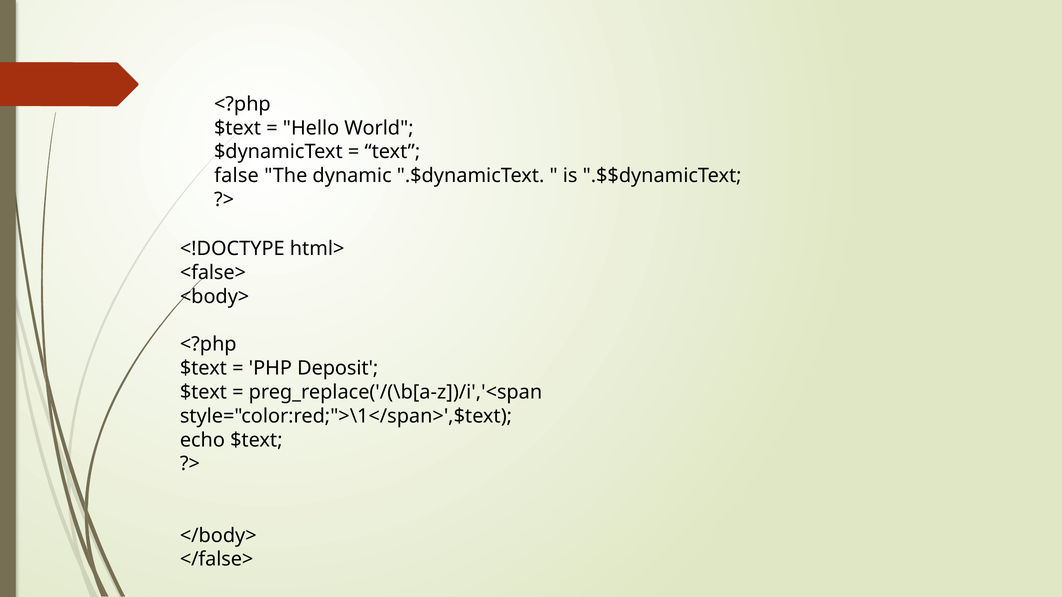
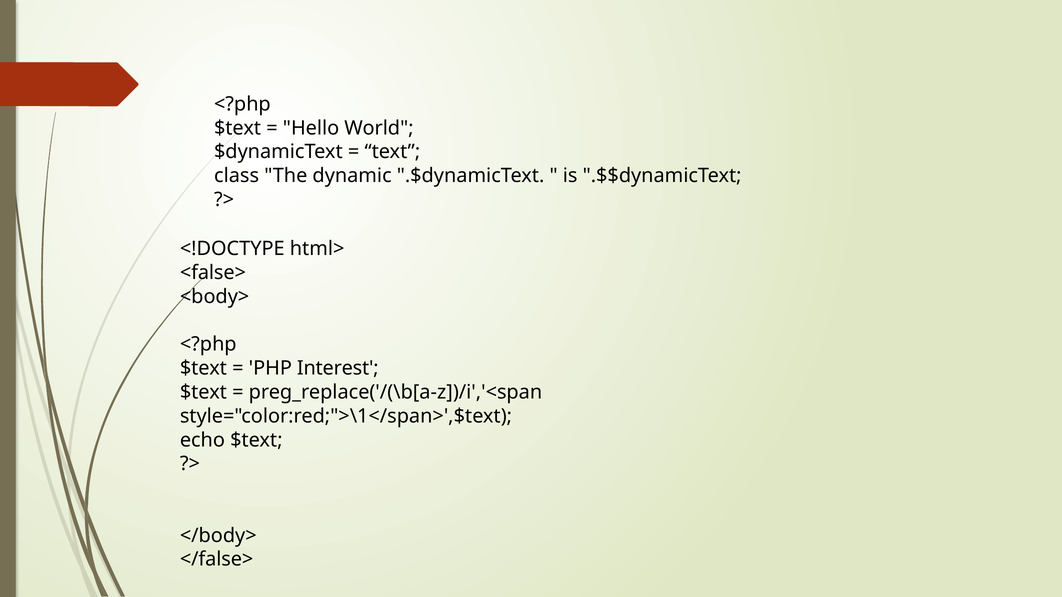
false: false -> class (237, 176)
Deposit: Deposit -> Interest (338, 369)
